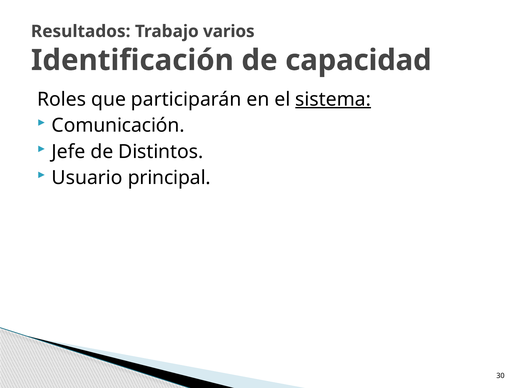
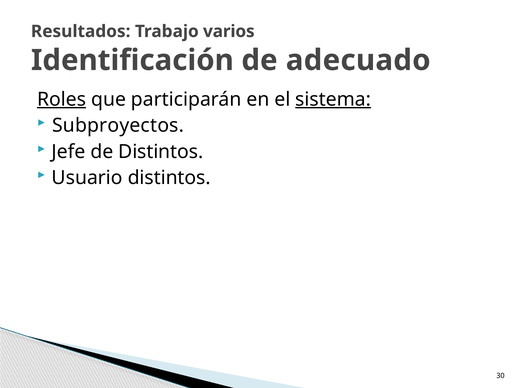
capacidad: capacidad -> adecuado (358, 60)
Roles underline: none -> present (62, 99)
Comunicación: Comunicación -> Subproyectos (118, 125)
Usuario principal: principal -> distintos (169, 178)
